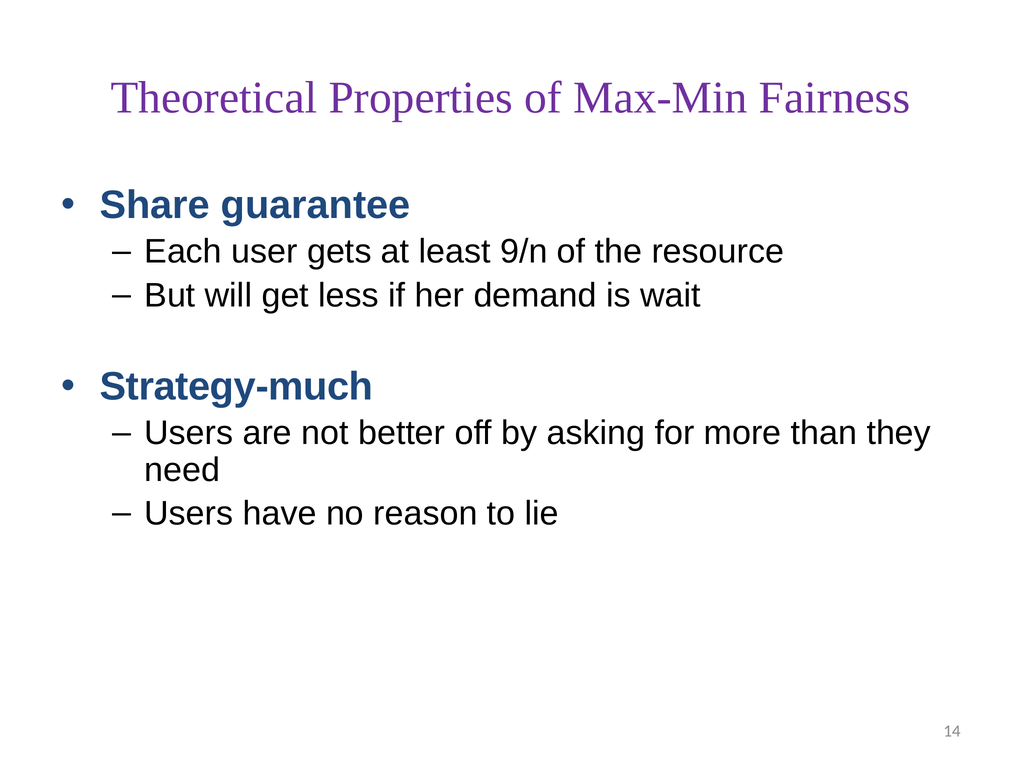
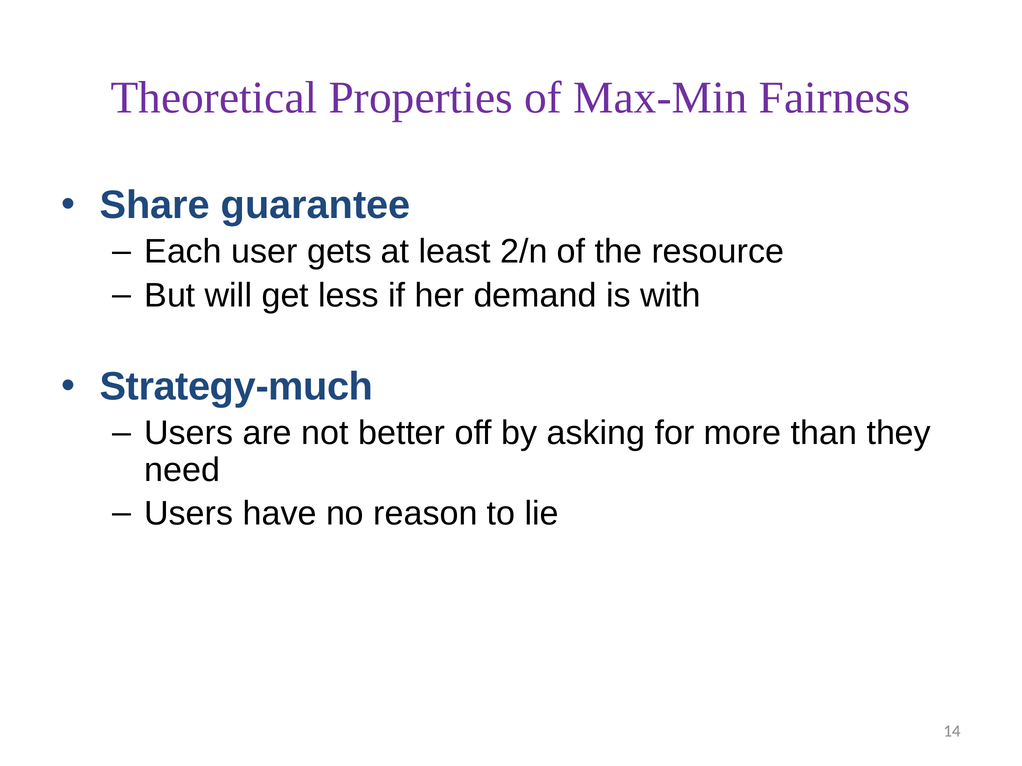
9/n: 9/n -> 2/n (524, 252)
wait: wait -> with (670, 295)
